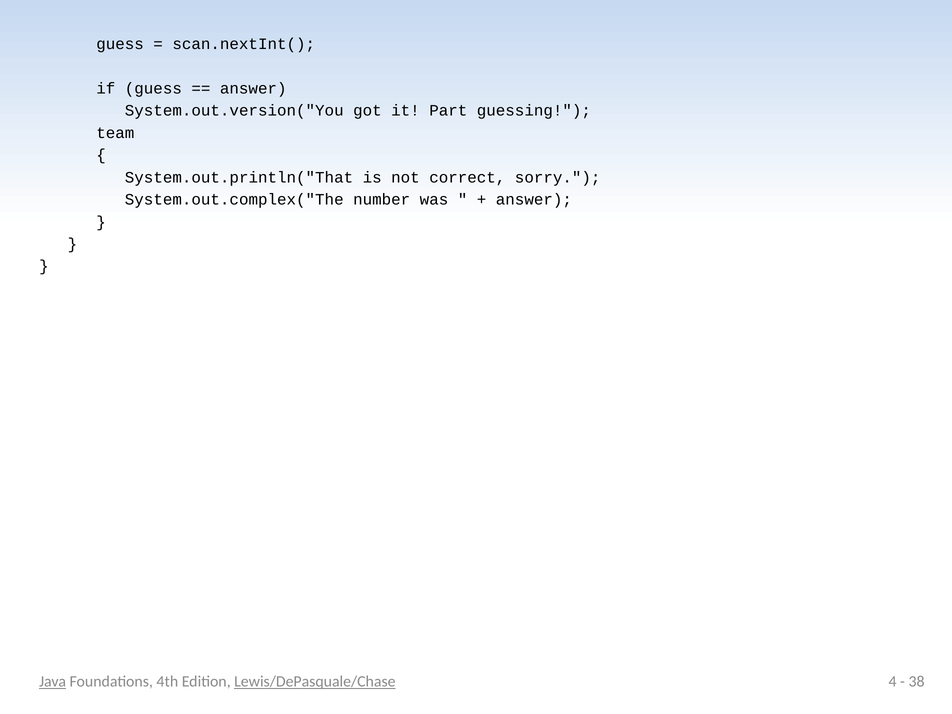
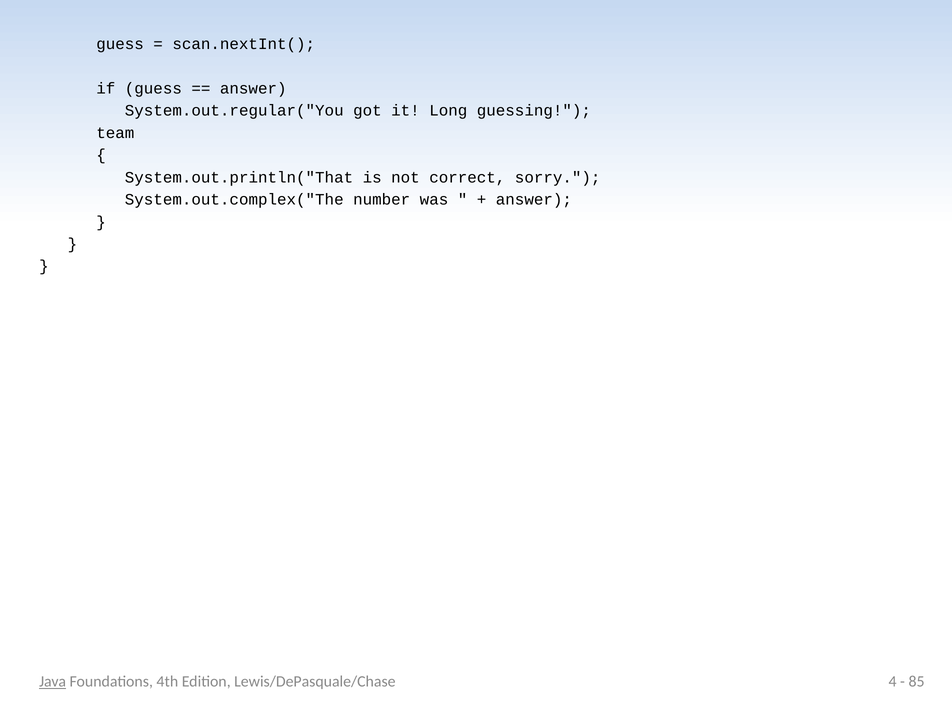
System.out.version("You: System.out.version("You -> System.out.regular("You (234, 111)
Part: Part -> Long (448, 111)
Lewis/DePasquale/Chase underline: present -> none (315, 682)
38: 38 -> 85 (917, 682)
